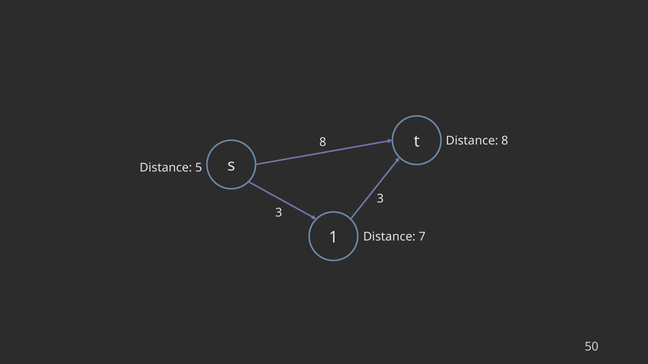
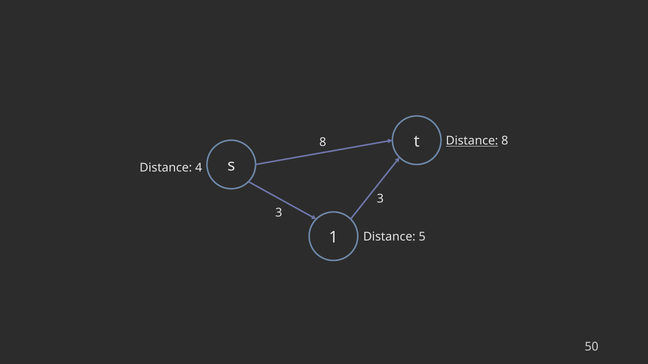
Distance underline: none -> present (472, 141)
5: 5 -> 4 (199, 168)
7: 7 -> 5 (422, 237)
